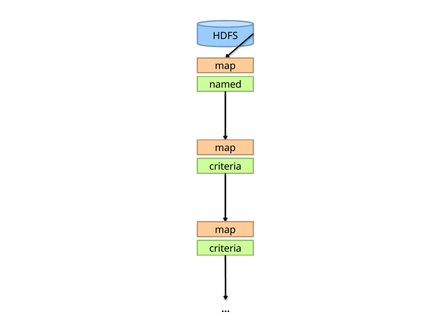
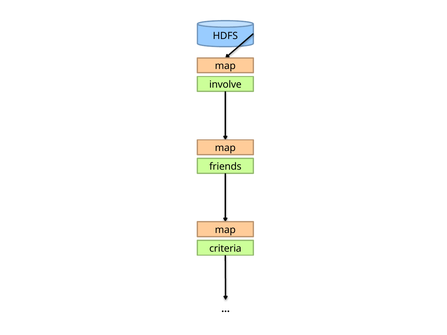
named: named -> involve (225, 85)
criteria: criteria -> friends (225, 167)
